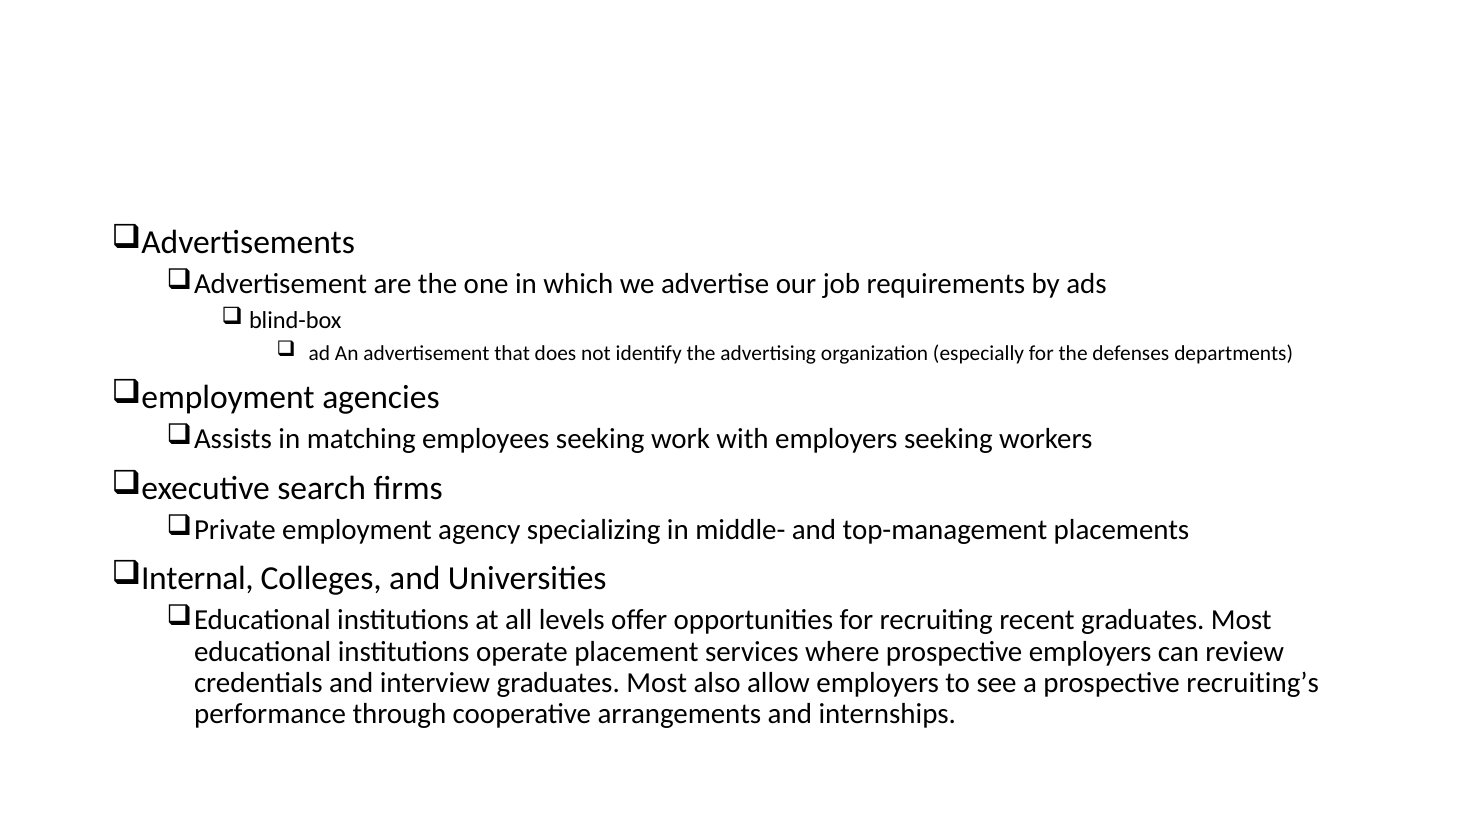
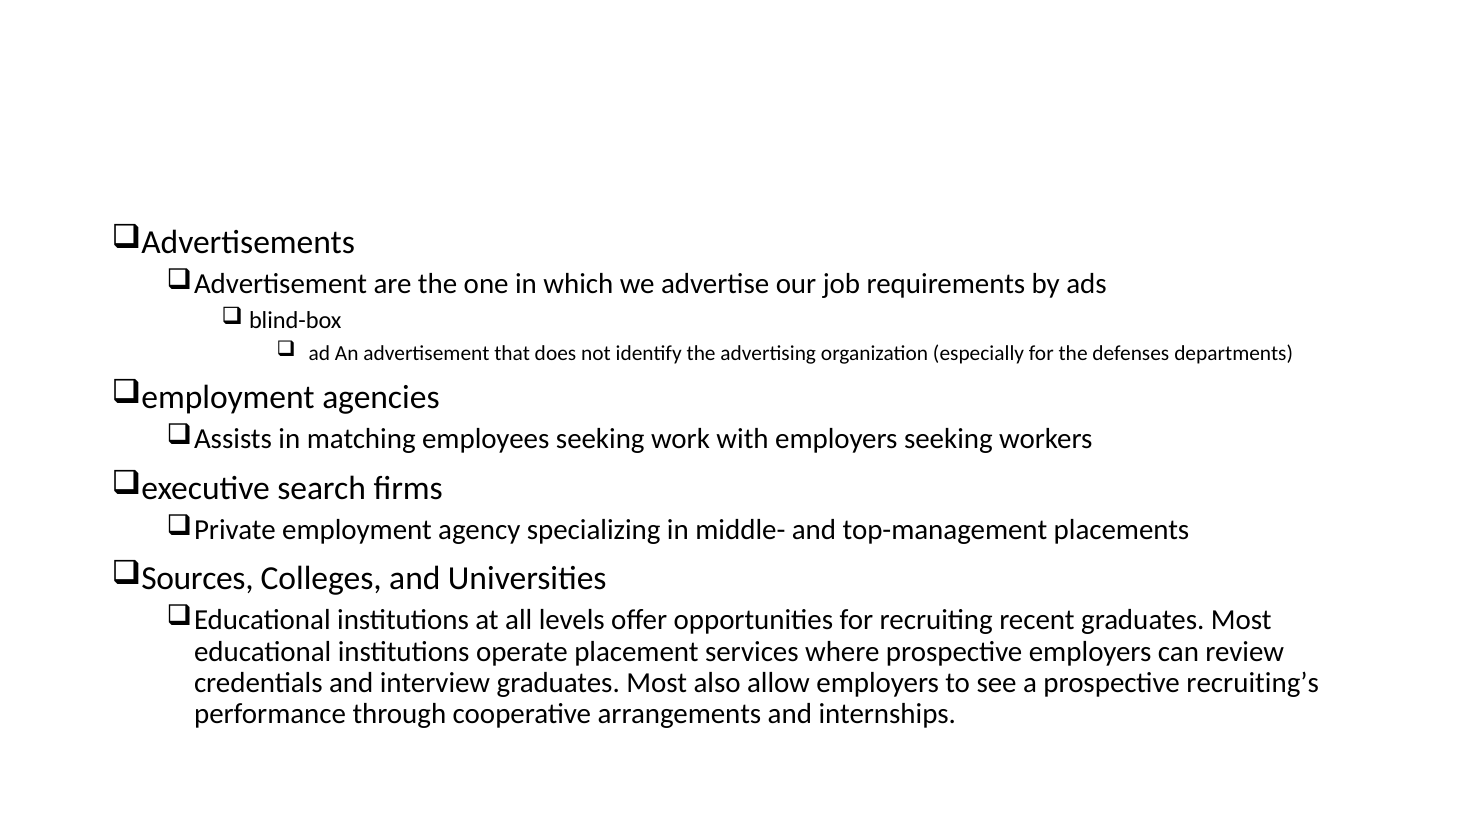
Internal: Internal -> Sources (197, 579)
